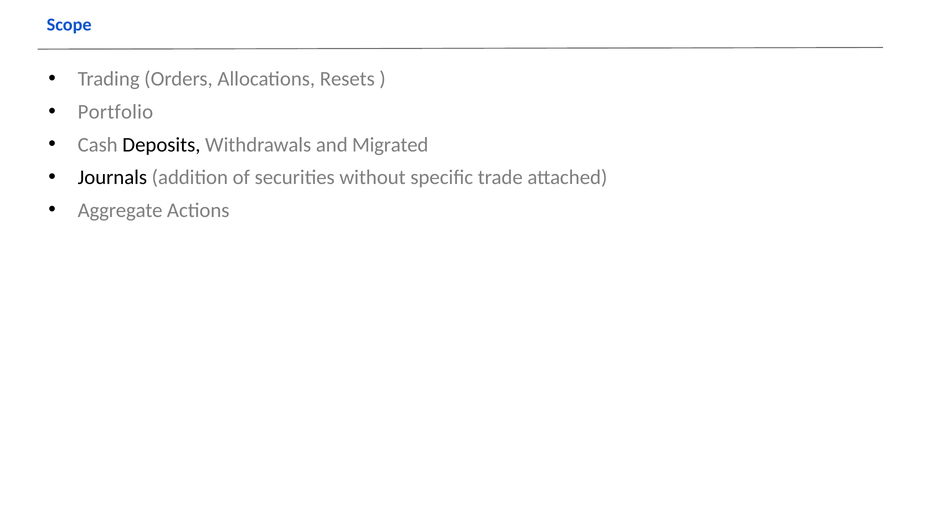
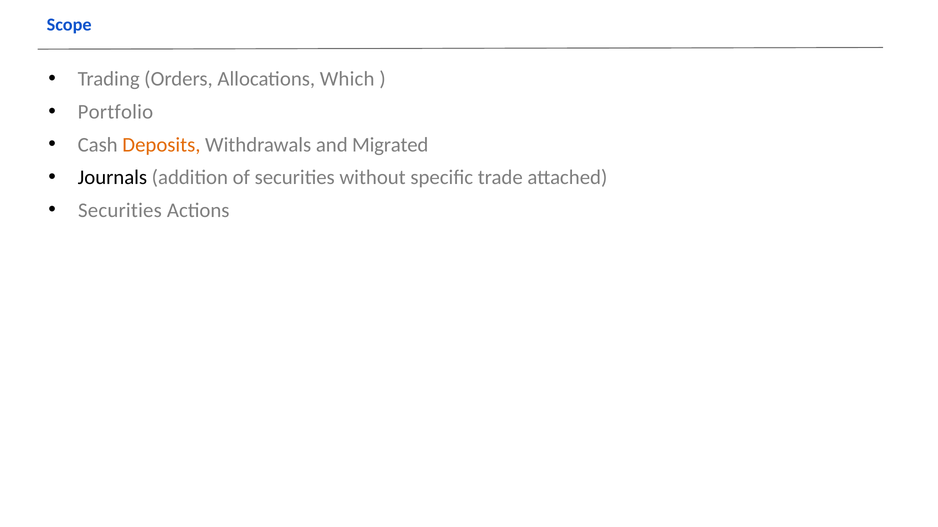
Resets: Resets -> Which (347, 79)
Deposits colour: black -> orange (161, 145)
Aggregate: Aggregate -> Securities (120, 211)
